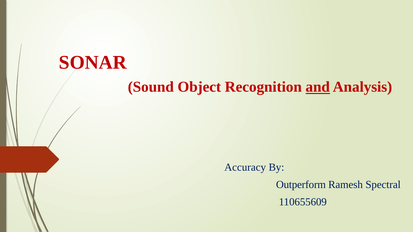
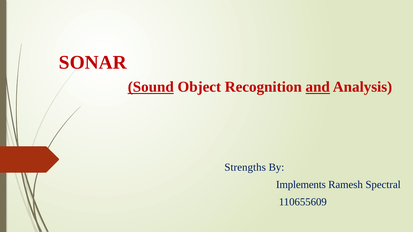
Sound underline: none -> present (151, 87)
Accuracy: Accuracy -> Strengths (245, 168)
Outperform: Outperform -> Implements (301, 185)
